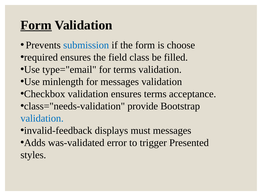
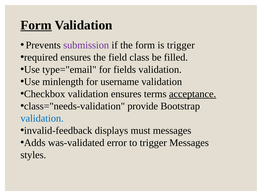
submission colour: blue -> purple (86, 45)
is choose: choose -> trigger (181, 45)
for terms: terms -> fields (125, 70)
for messages: messages -> username (120, 82)
acceptance underline: none -> present (193, 94)
trigger Presented: Presented -> Messages (189, 143)
